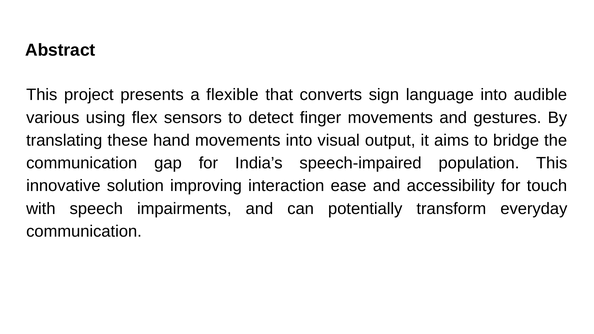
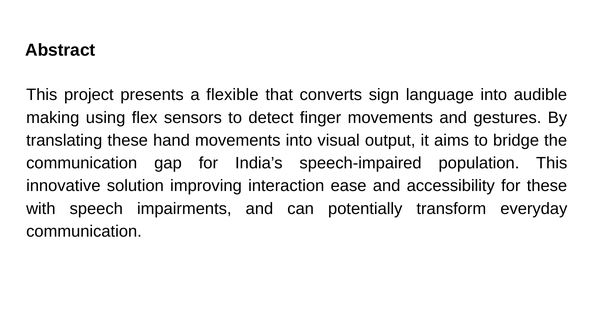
various: various -> making (53, 118)
for touch: touch -> these (547, 186)
